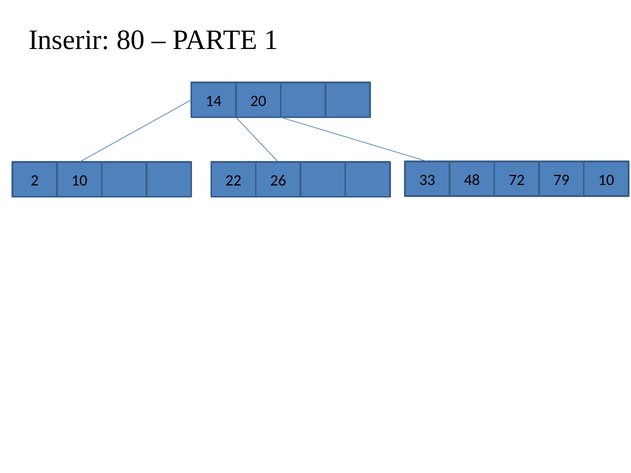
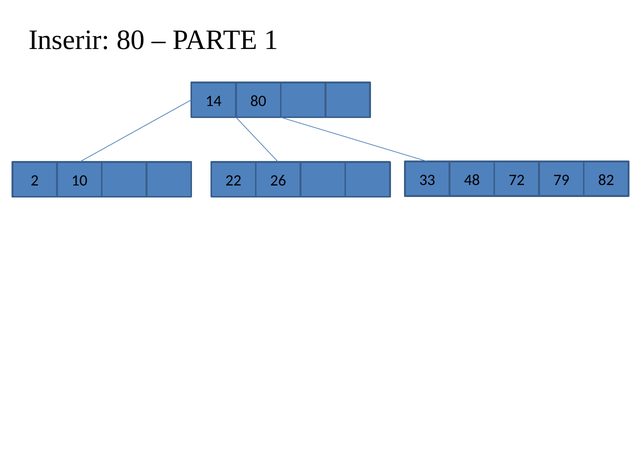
14 20: 20 -> 80 (258, 101)
26 10: 10 -> 82 (606, 180)
